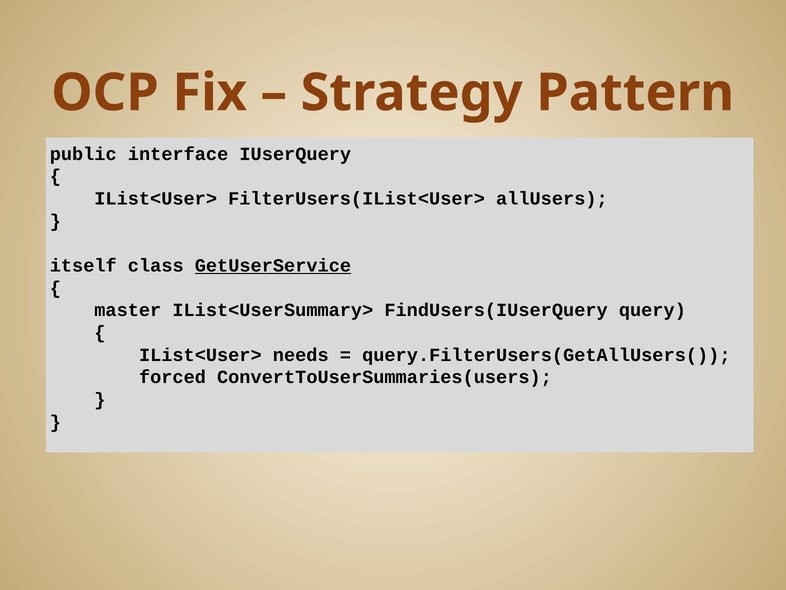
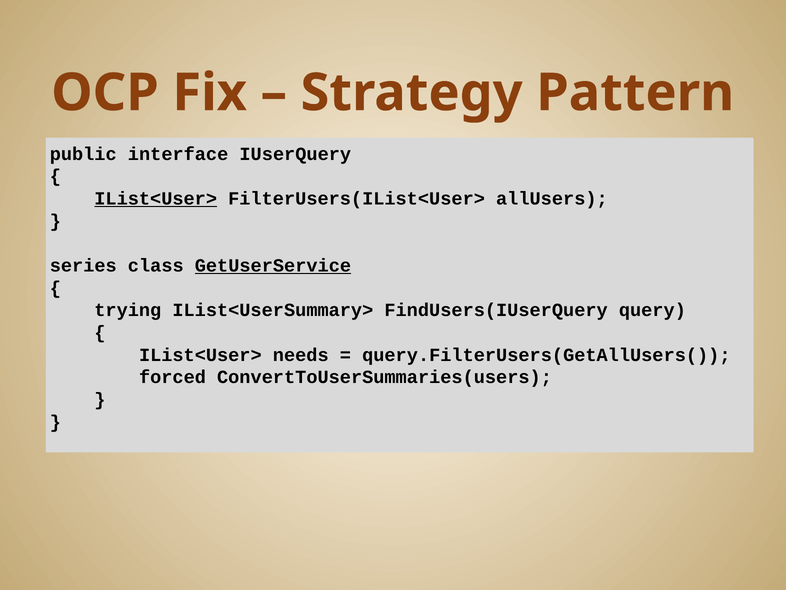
IList<User> underline: none -> present (156, 199)
itself: itself -> series (83, 265)
master: master -> trying (128, 310)
